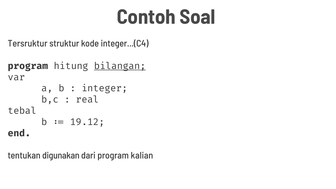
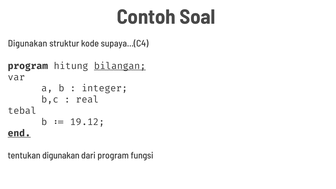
Tersruktur: Tersruktur -> Digunakan (28, 44)
integer...(C4: integer...(C4 -> supaya...(C4 (125, 44)
end underline: none -> present (19, 133)
kalian: kalian -> fungsi (142, 156)
